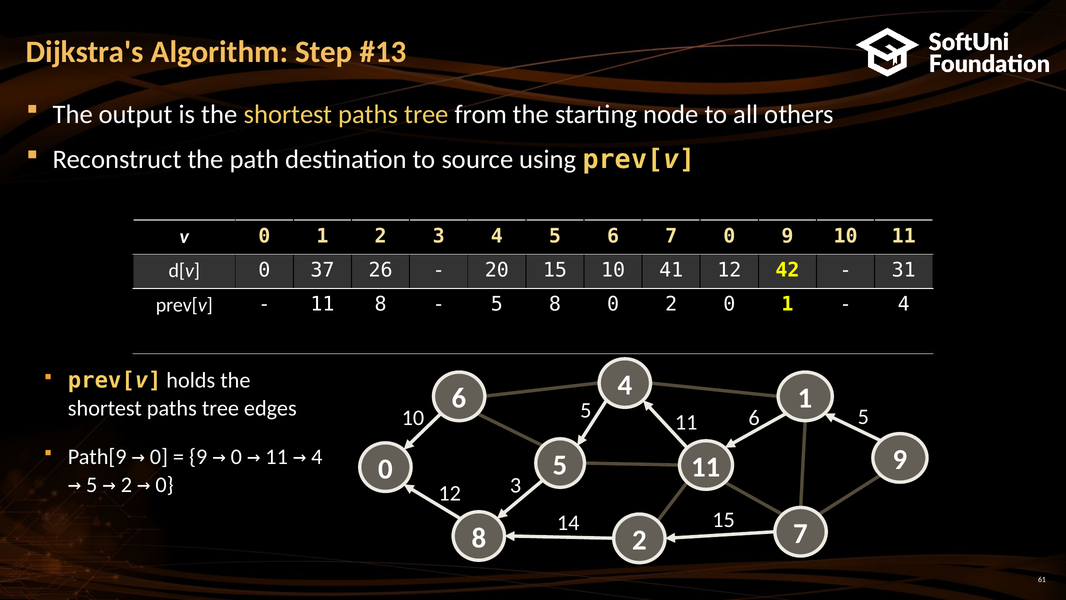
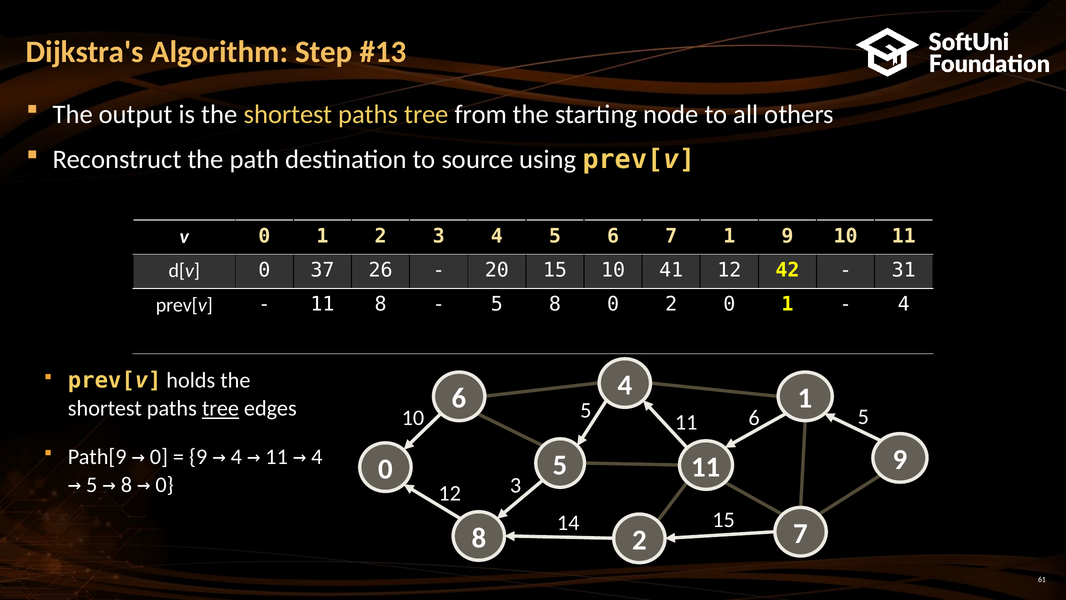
6 7 0: 0 -> 1 (729, 236)
tree underline: none -> present (220, 408)
0: 0 -> 4 (236, 456)
2: 2 -> 8 (126, 485)
